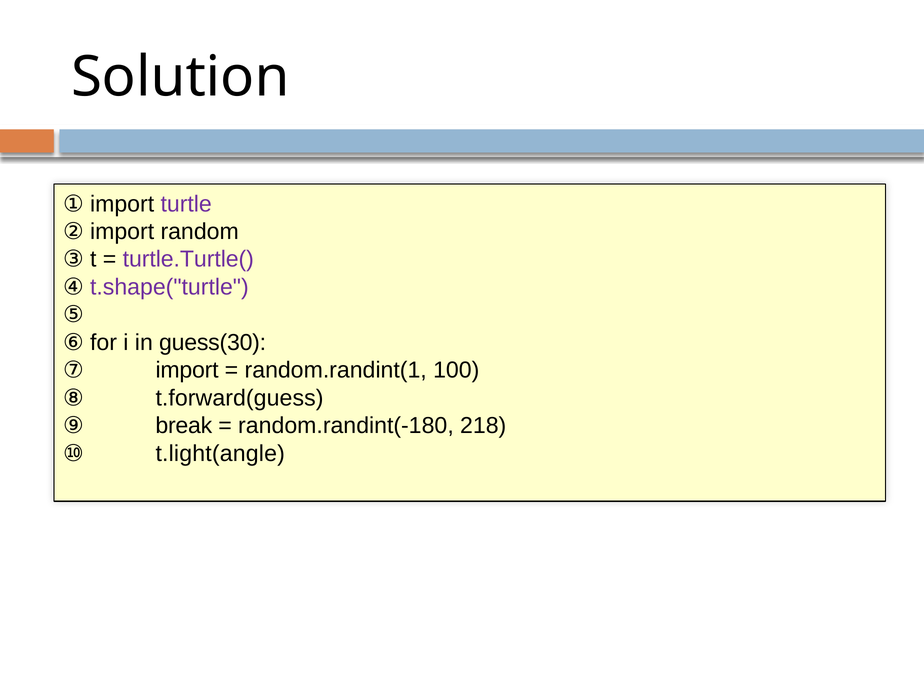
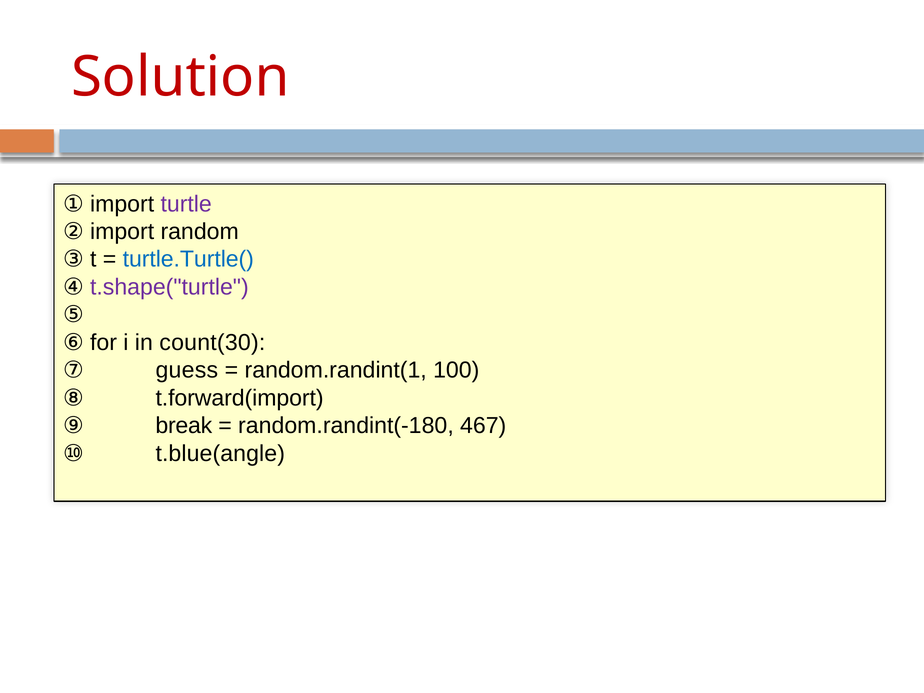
Solution colour: black -> red (180, 77)
turtle.Turtle( colour: purple -> blue (188, 259)
guess(30: guess(30 -> count(30 (212, 343)
⑦ import: import -> guess (187, 370)
t.forward(guess: t.forward(guess -> t.forward(import (240, 398)
218: 218 -> 467 (483, 426)
t.light(angle: t.light(angle -> t.blue(angle (220, 453)
